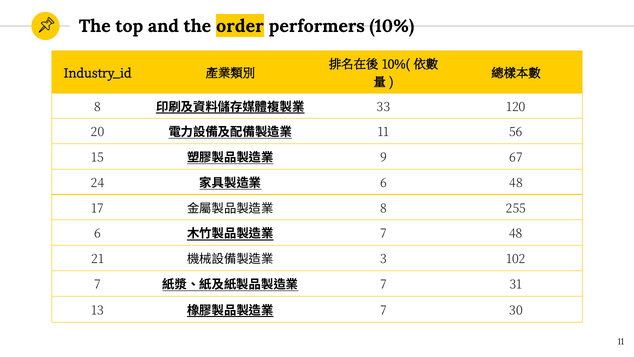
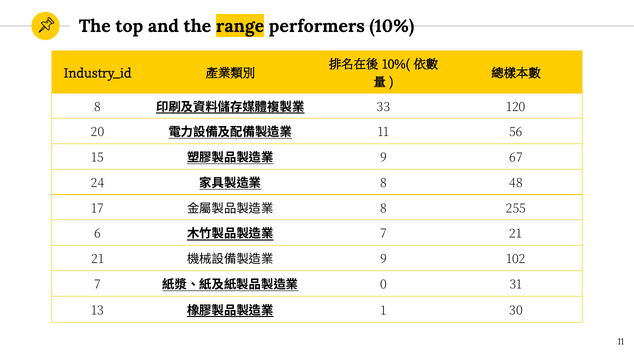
order: order -> range (240, 26)
6: 6 -> 8 (383, 183)
7 48: 48 -> 21 (516, 234)
3: 3 -> 9 (384, 259)
7: 7 -> 0 (383, 284)
7: 7 -> 1 (383, 310)
